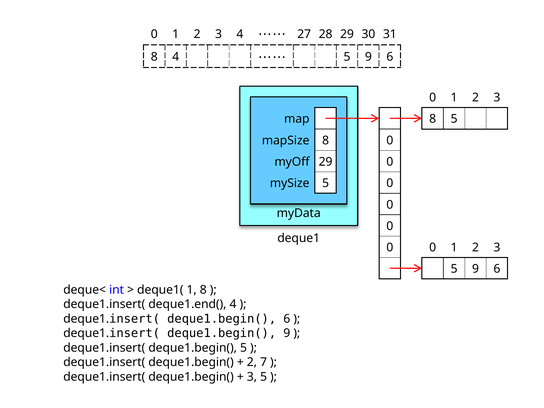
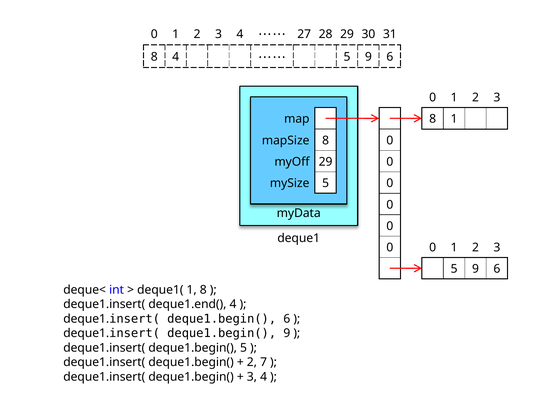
8 5: 5 -> 1 (454, 119)
5: 5 -> 4 (264, 377)
